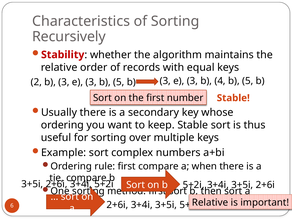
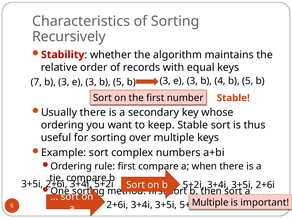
2: 2 -> 7 (36, 82)
Relative: Relative -> Multiple (210, 202)
